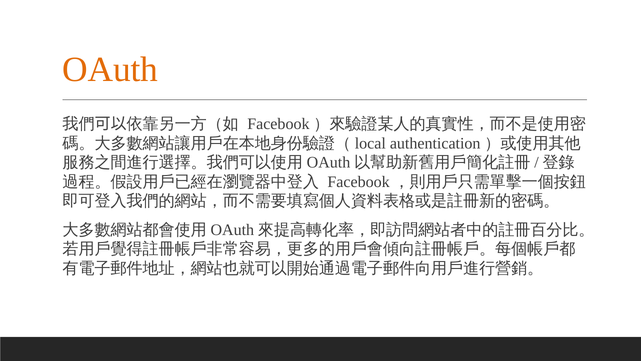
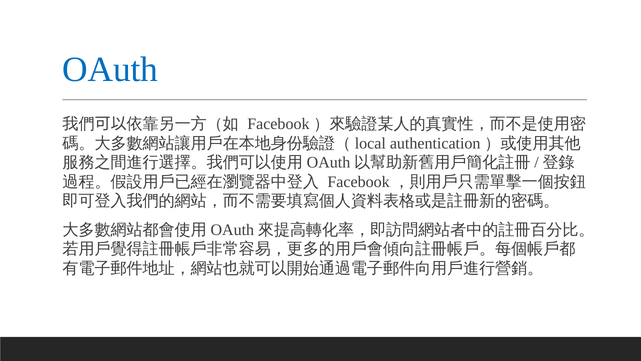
OAuth colour: orange -> blue (110, 70)
